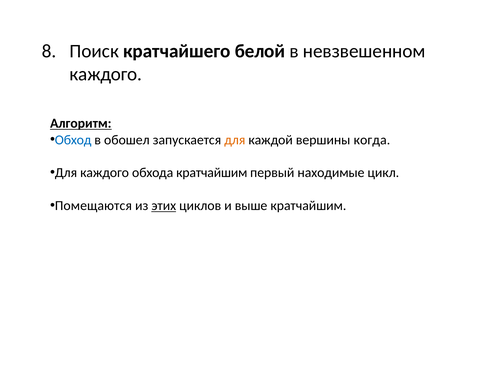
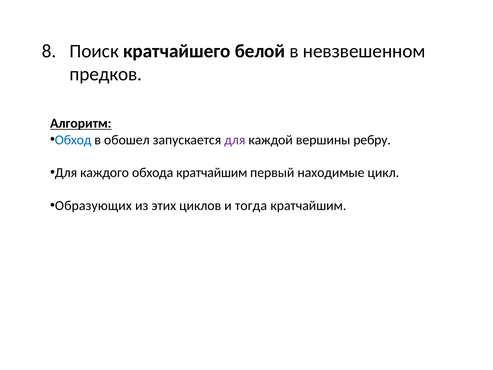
каждого: каждого -> предков (106, 74)
для colour: orange -> purple (235, 140)
когда: когда -> ребру (372, 140)
Помещаются: Помещаются -> Образующих (93, 206)
этих underline: present -> none (164, 206)
выше: выше -> тогда (251, 206)
